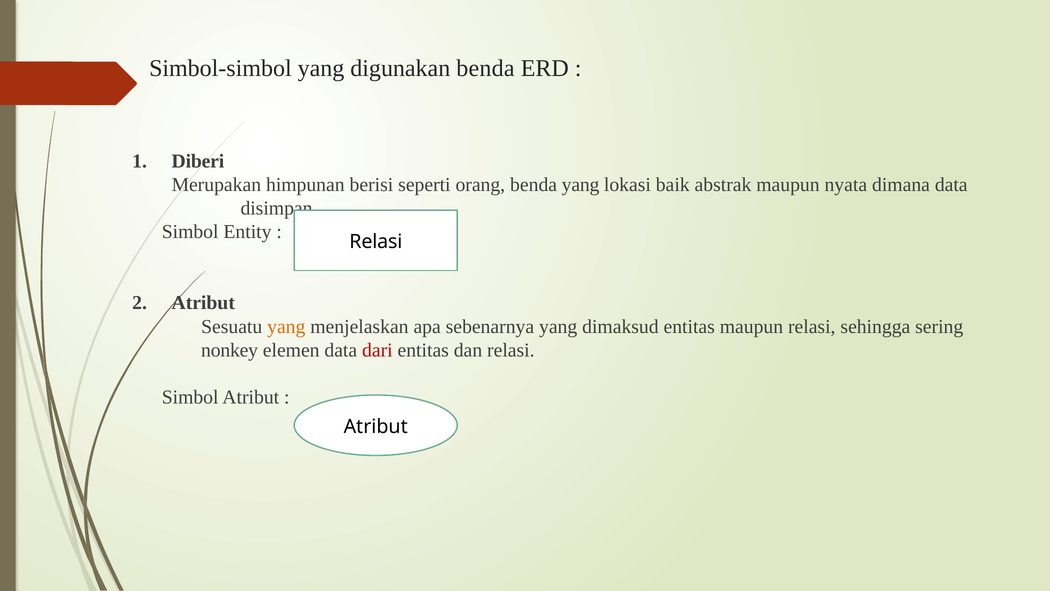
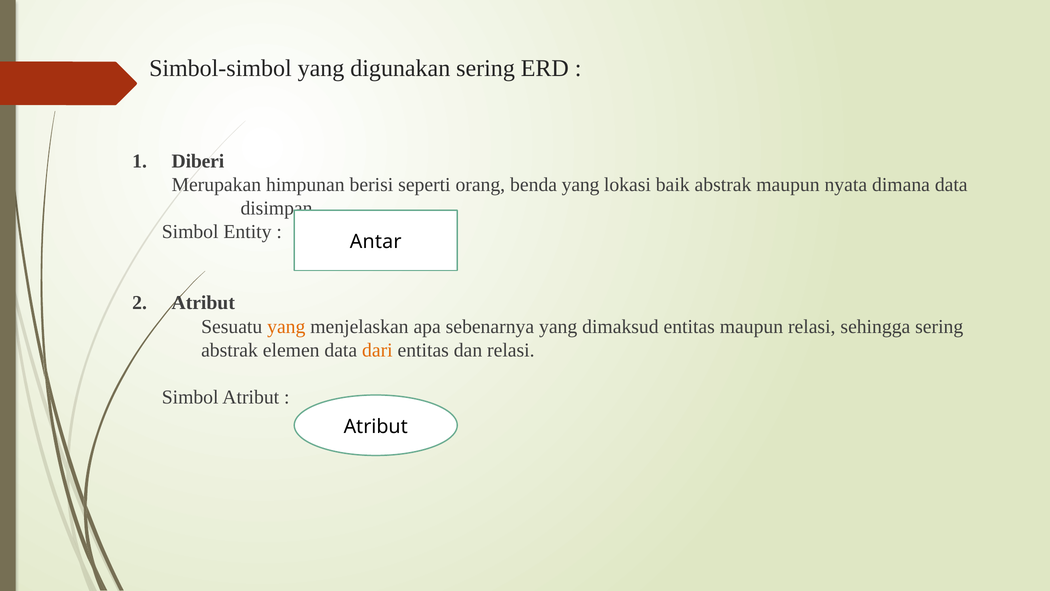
digunakan benda: benda -> sering (486, 68)
Relasi: Relasi -> Antar (376, 242)
nonkey: nonkey -> abstrak (230, 350)
dari colour: red -> orange (377, 350)
